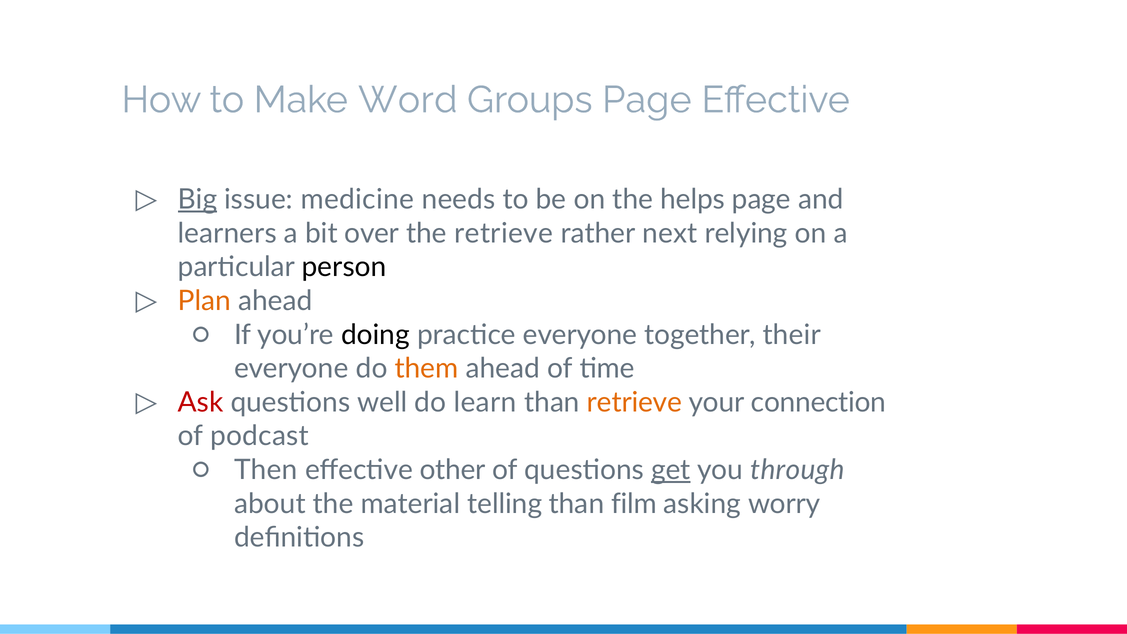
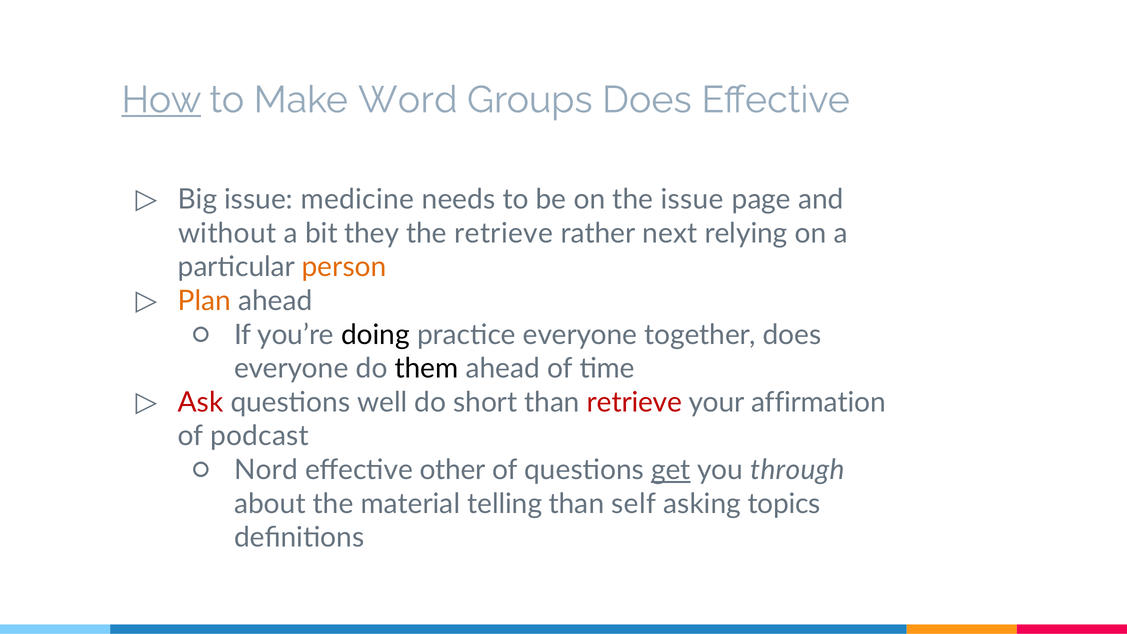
How underline: none -> present (161, 100)
Groups Page: Page -> Does (647, 100)
Big underline: present -> none (197, 199)
the helps: helps -> issue (692, 199)
learners: learners -> without (227, 233)
over: over -> they (372, 233)
person colour: black -> orange (344, 267)
together their: their -> does (792, 335)
them colour: orange -> black (427, 369)
learn: learn -> short (485, 402)
retrieve colour: orange -> red (634, 402)
connection: connection -> affirmation (818, 402)
Then: Then -> Nord (266, 470)
film: film -> self (634, 504)
worry: worry -> topics (784, 504)
